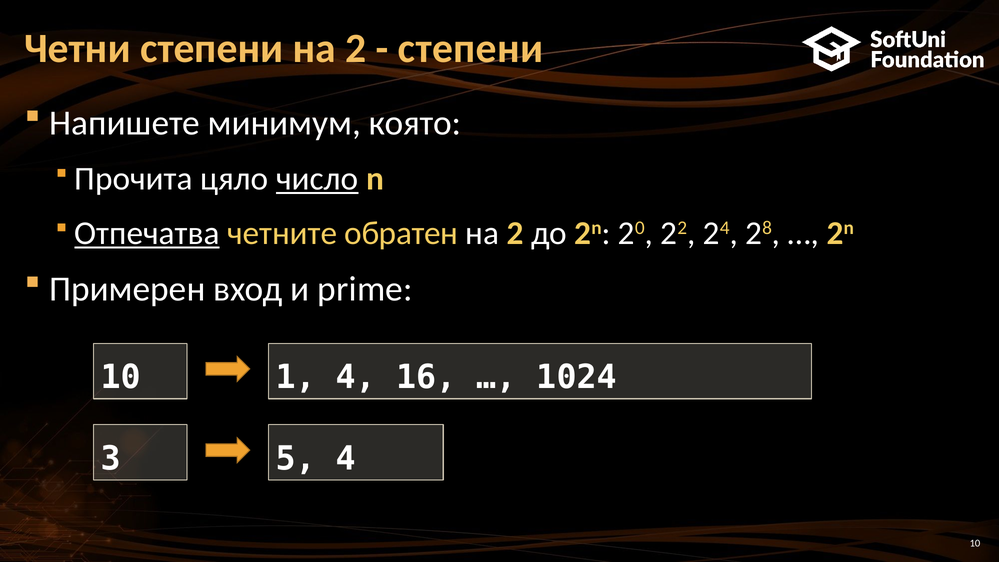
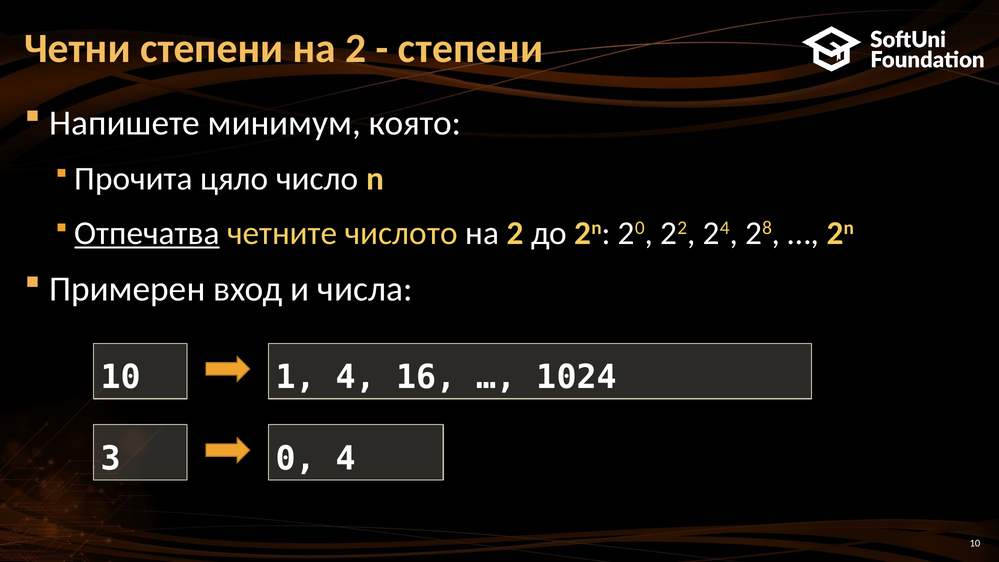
число underline: present -> none (317, 179)
обратен: обратен -> числото (401, 233)
prime: prime -> числа (365, 289)
5: 5 -> 0 (296, 459)
